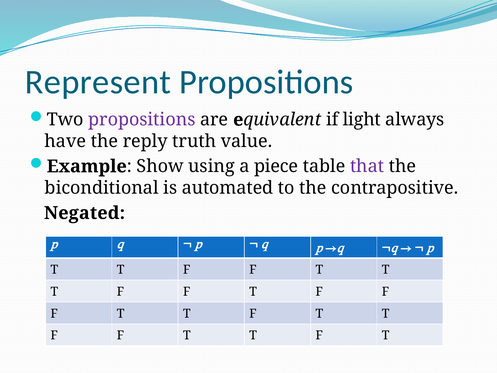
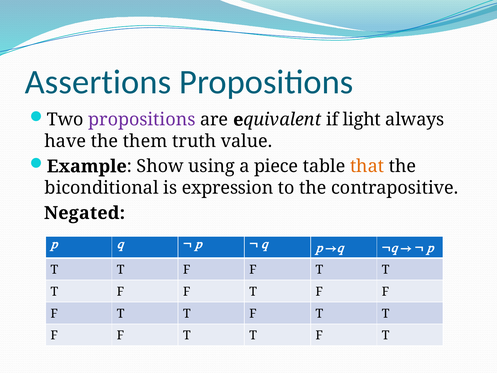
Represent: Represent -> Assertions (98, 82)
reply: reply -> them (145, 141)
that colour: purple -> orange (367, 166)
automated: automated -> expression (228, 188)
